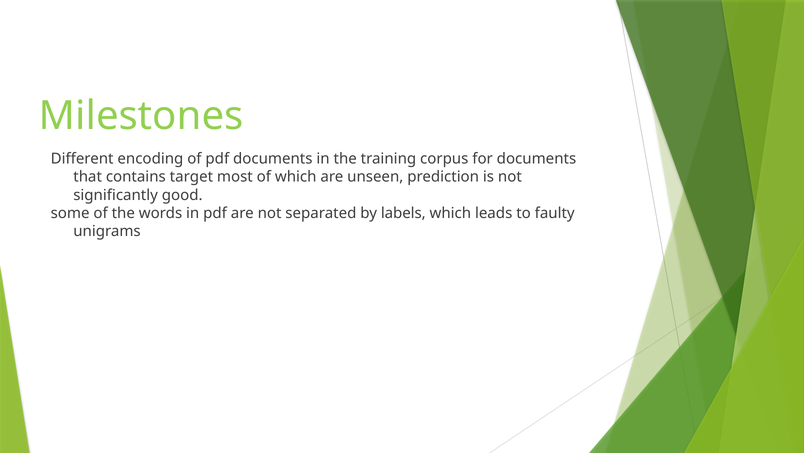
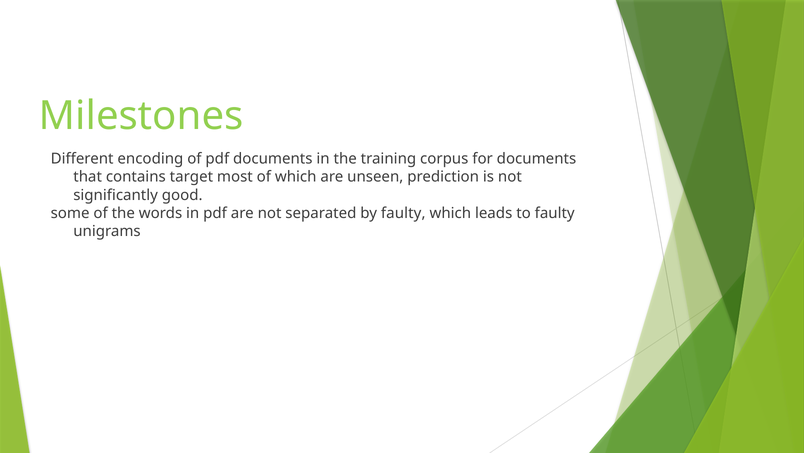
by labels: labels -> faulty (403, 213)
